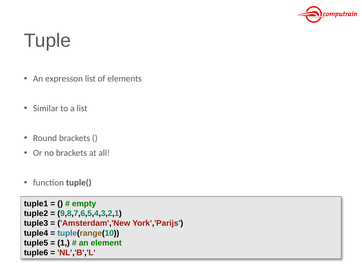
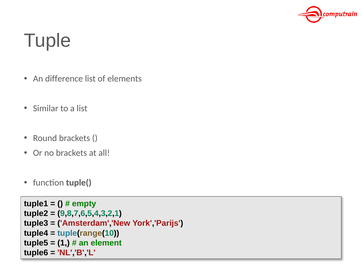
expresson: expresson -> difference (64, 79)
